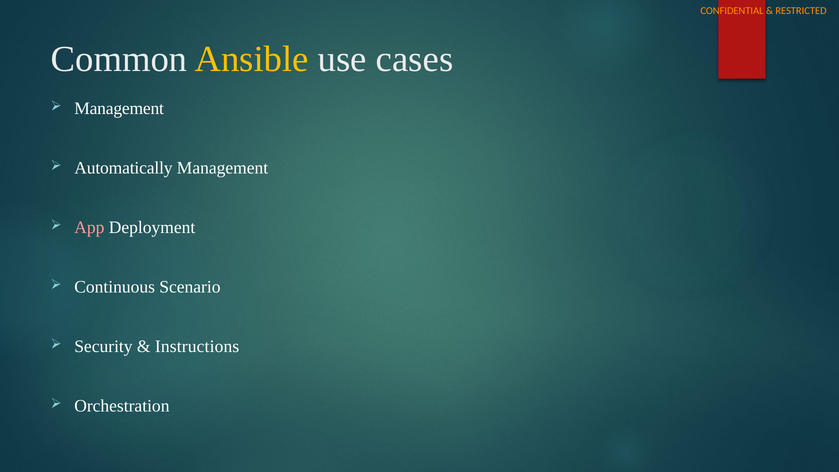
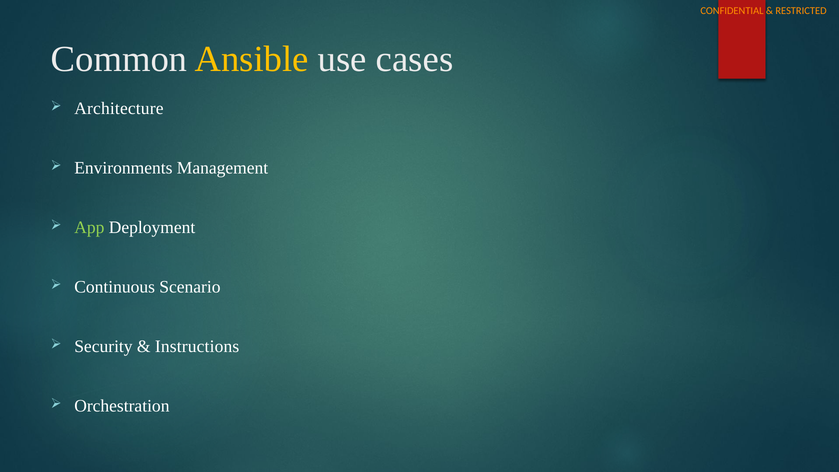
Management: Management -> Architecture (119, 109)
Automatically: Automatically -> Environments (123, 168)
App colour: pink -> light green (89, 228)
